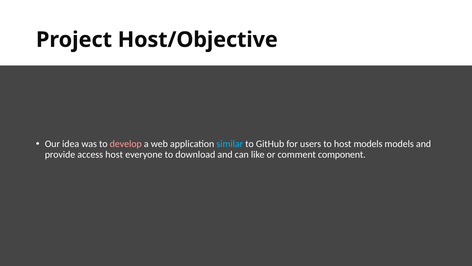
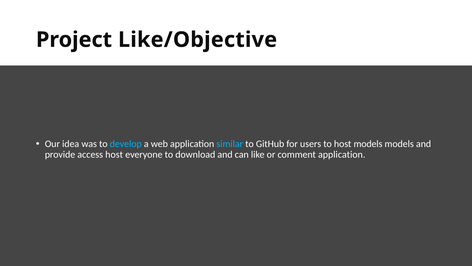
Host/Objective: Host/Objective -> Like/Objective (198, 40)
develop colour: pink -> light blue (126, 144)
comment component: component -> application (342, 154)
